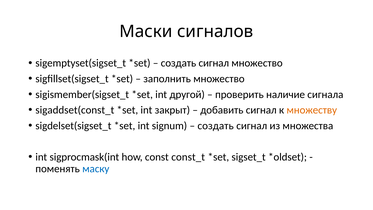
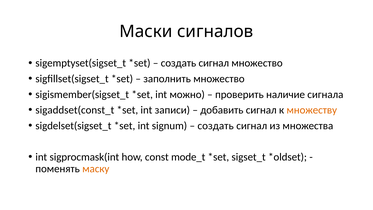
другой: другой -> можно (187, 94)
закрыт: закрыт -> записи (172, 110)
const_t: const_t -> mode_t (188, 157)
маску colour: blue -> orange (96, 169)
